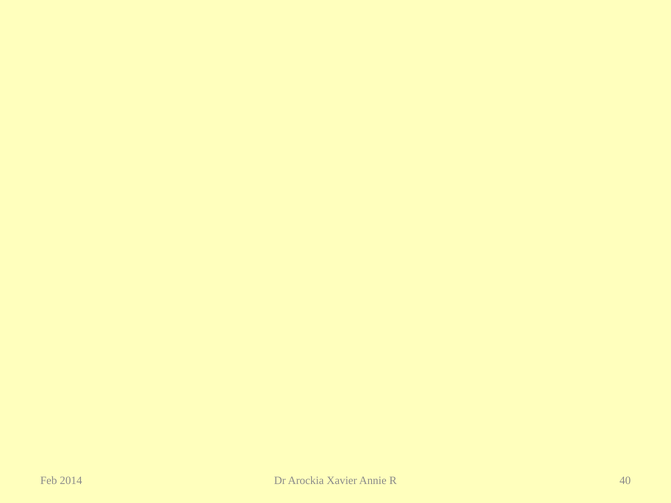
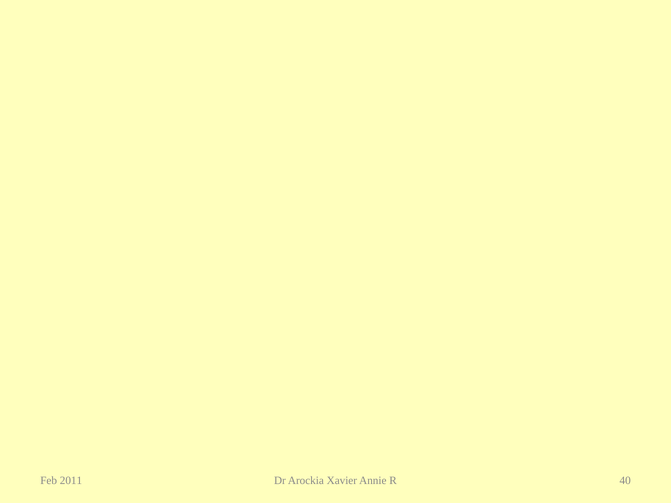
2014: 2014 -> 2011 (71, 481)
